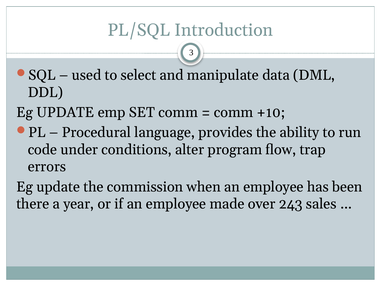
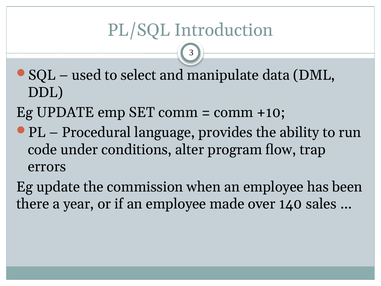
243: 243 -> 140 (291, 204)
